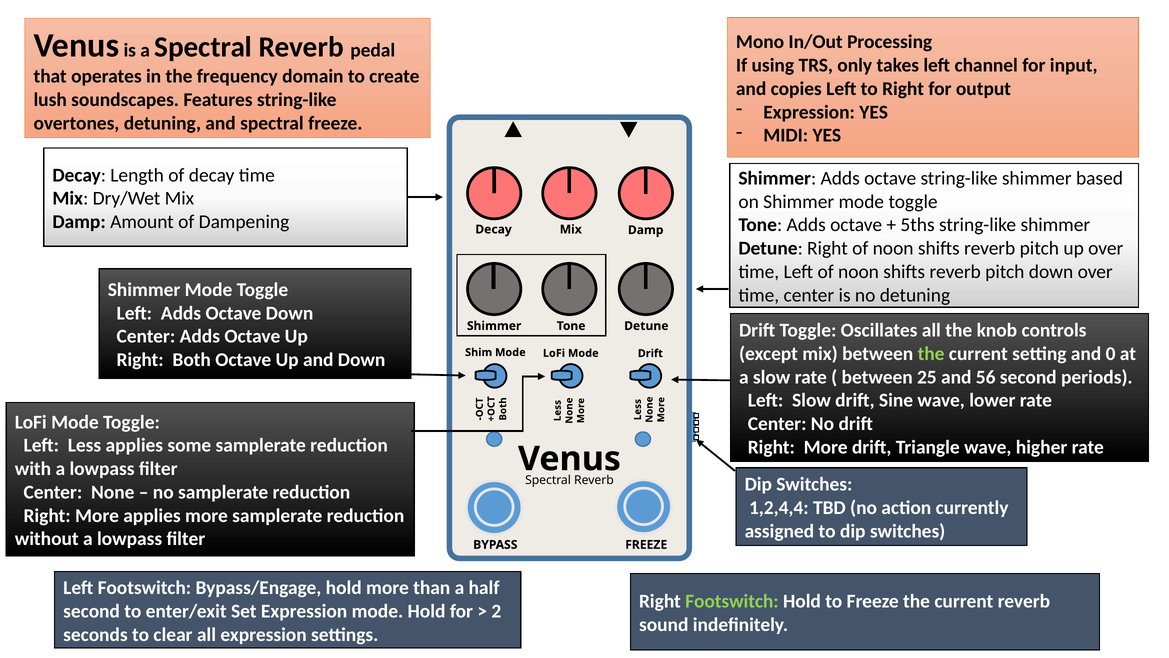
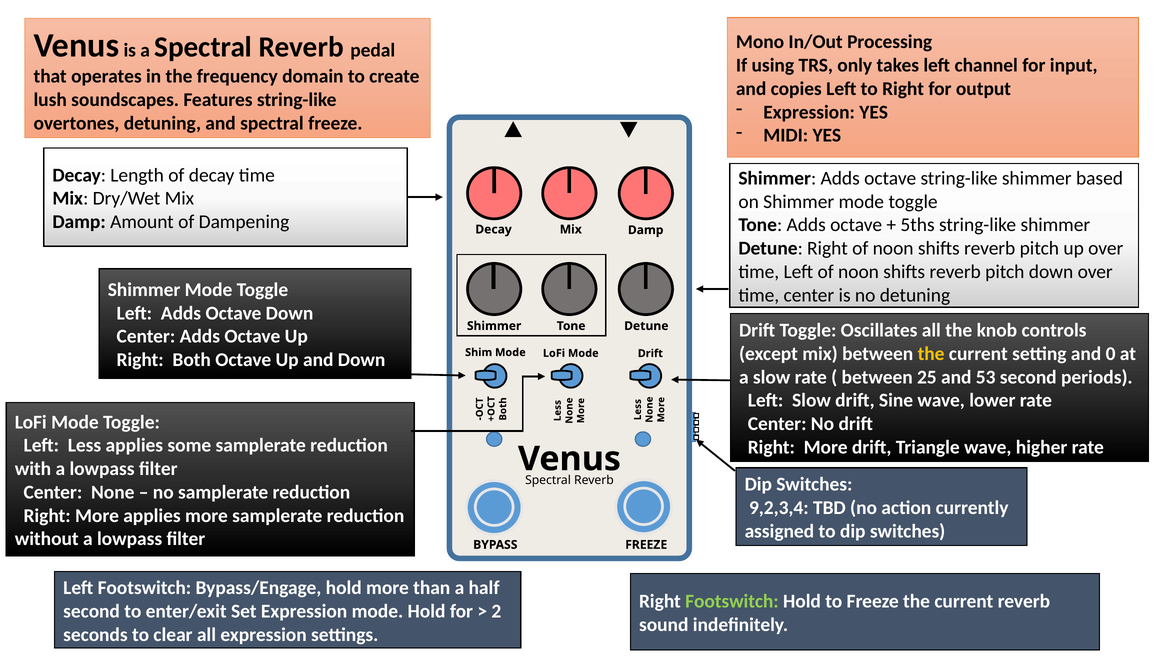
the colour: light green -> yellow (931, 353)
56: 56 -> 53 (986, 377)
1,2,4,4: 1,2,4,4 -> 9,2,3,4 (779, 508)
